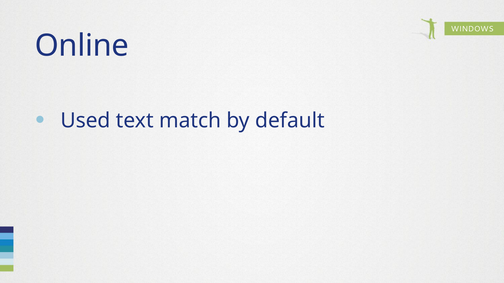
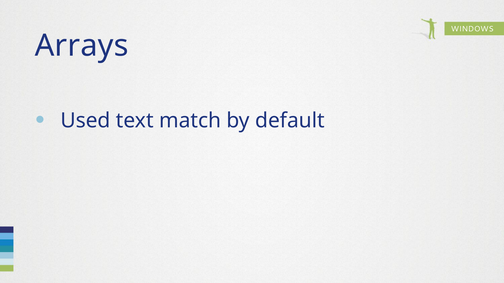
Online: Online -> Arrays (82, 46)
